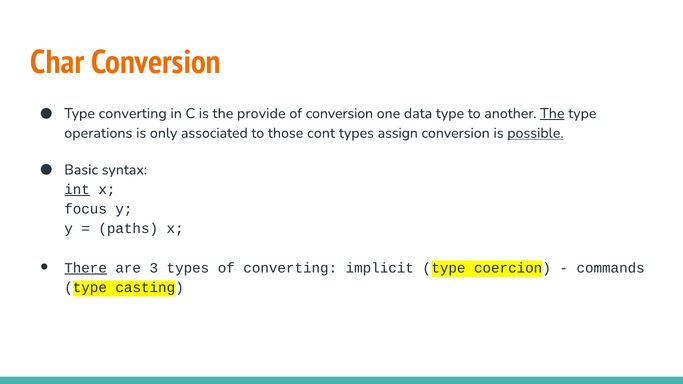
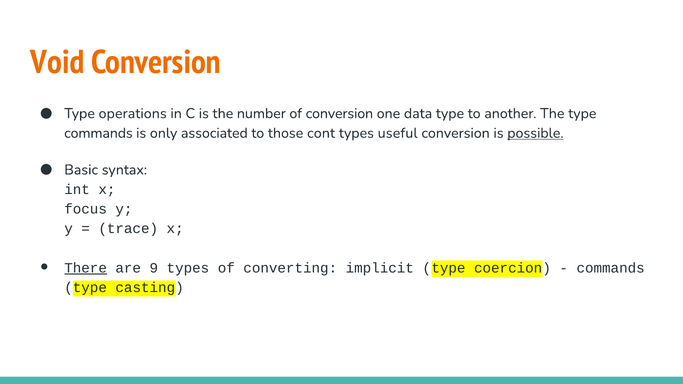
Char: Char -> Void (57, 62)
Type converting: converting -> operations (133, 114)
provide: provide -> number (261, 114)
The underline: present -> none (552, 114)
operations: operations -> commands (98, 133)
assign: assign -> useful (398, 133)
int underline: present -> none (77, 189)
paths: paths -> trace (128, 229)
3: 3 -> 9 (154, 268)
